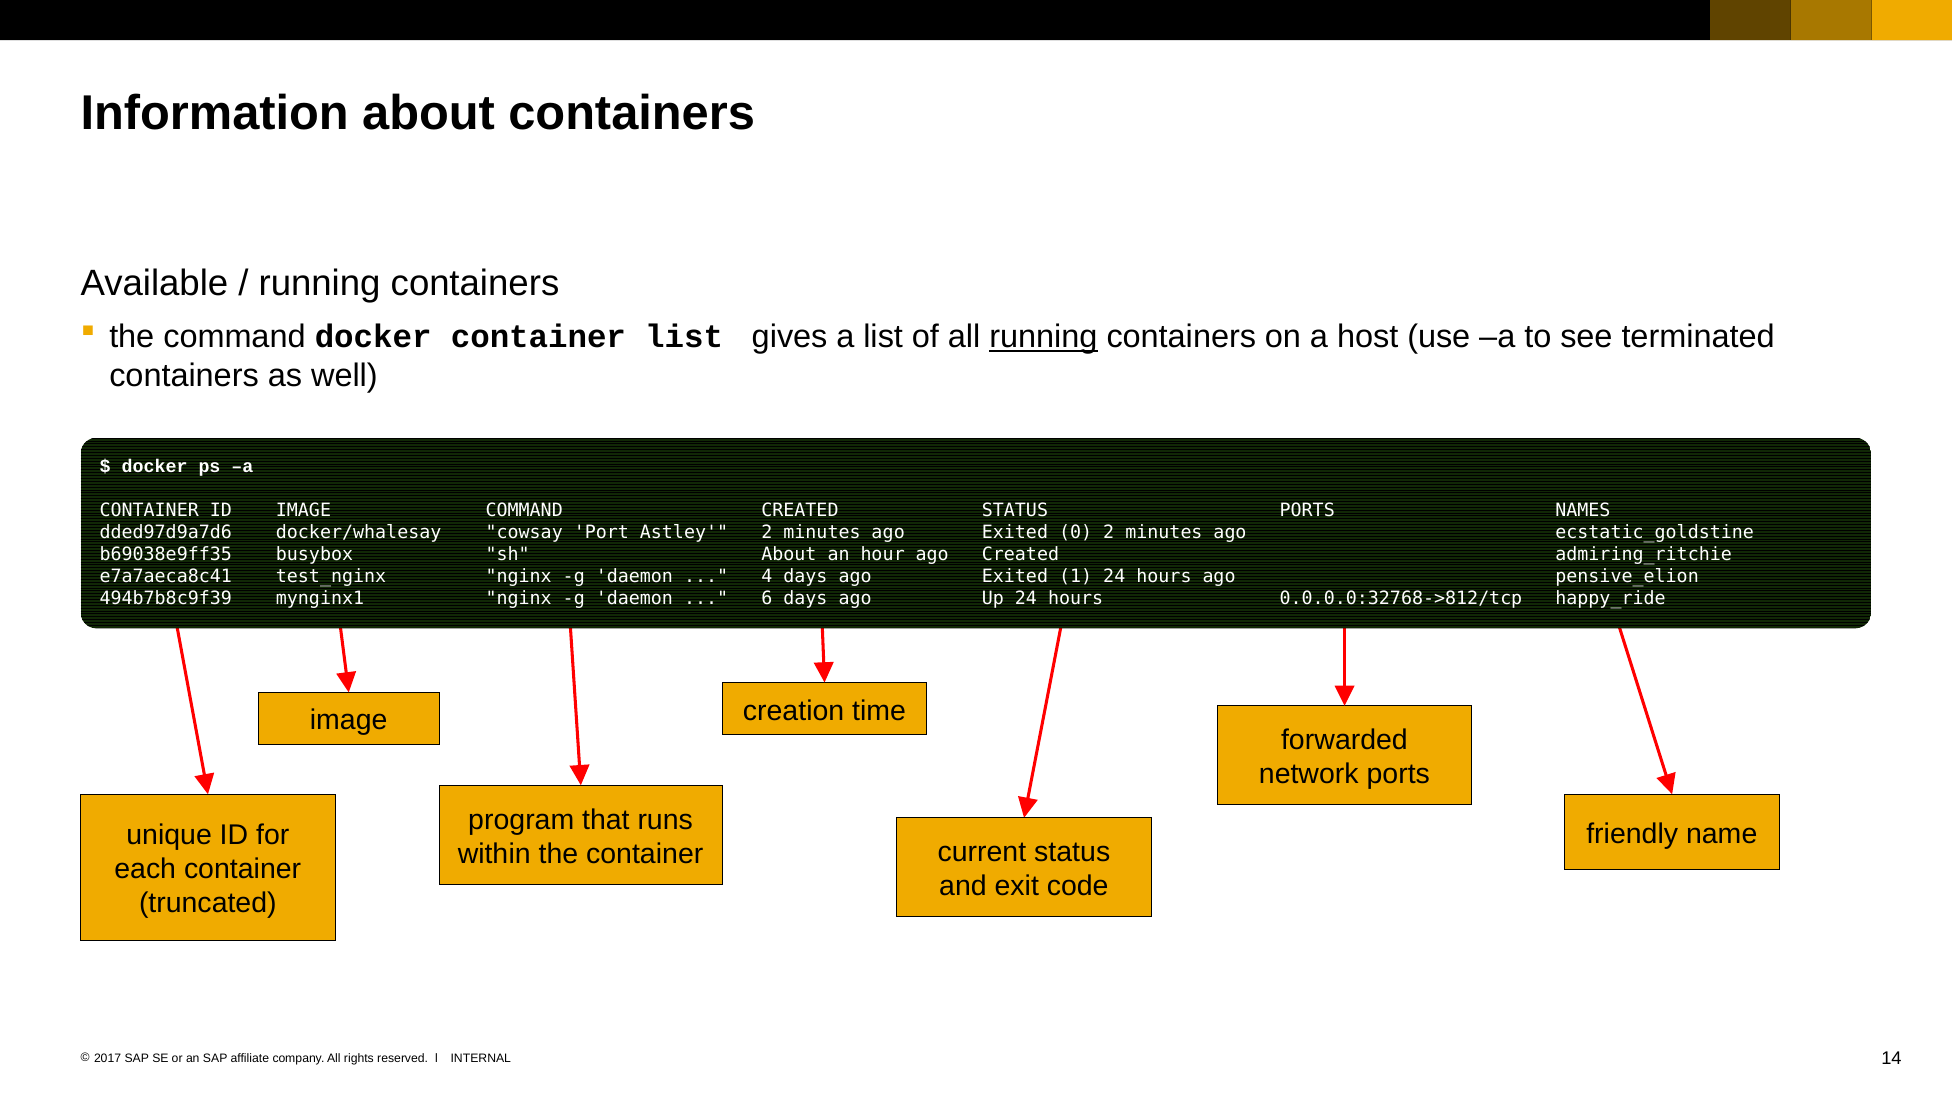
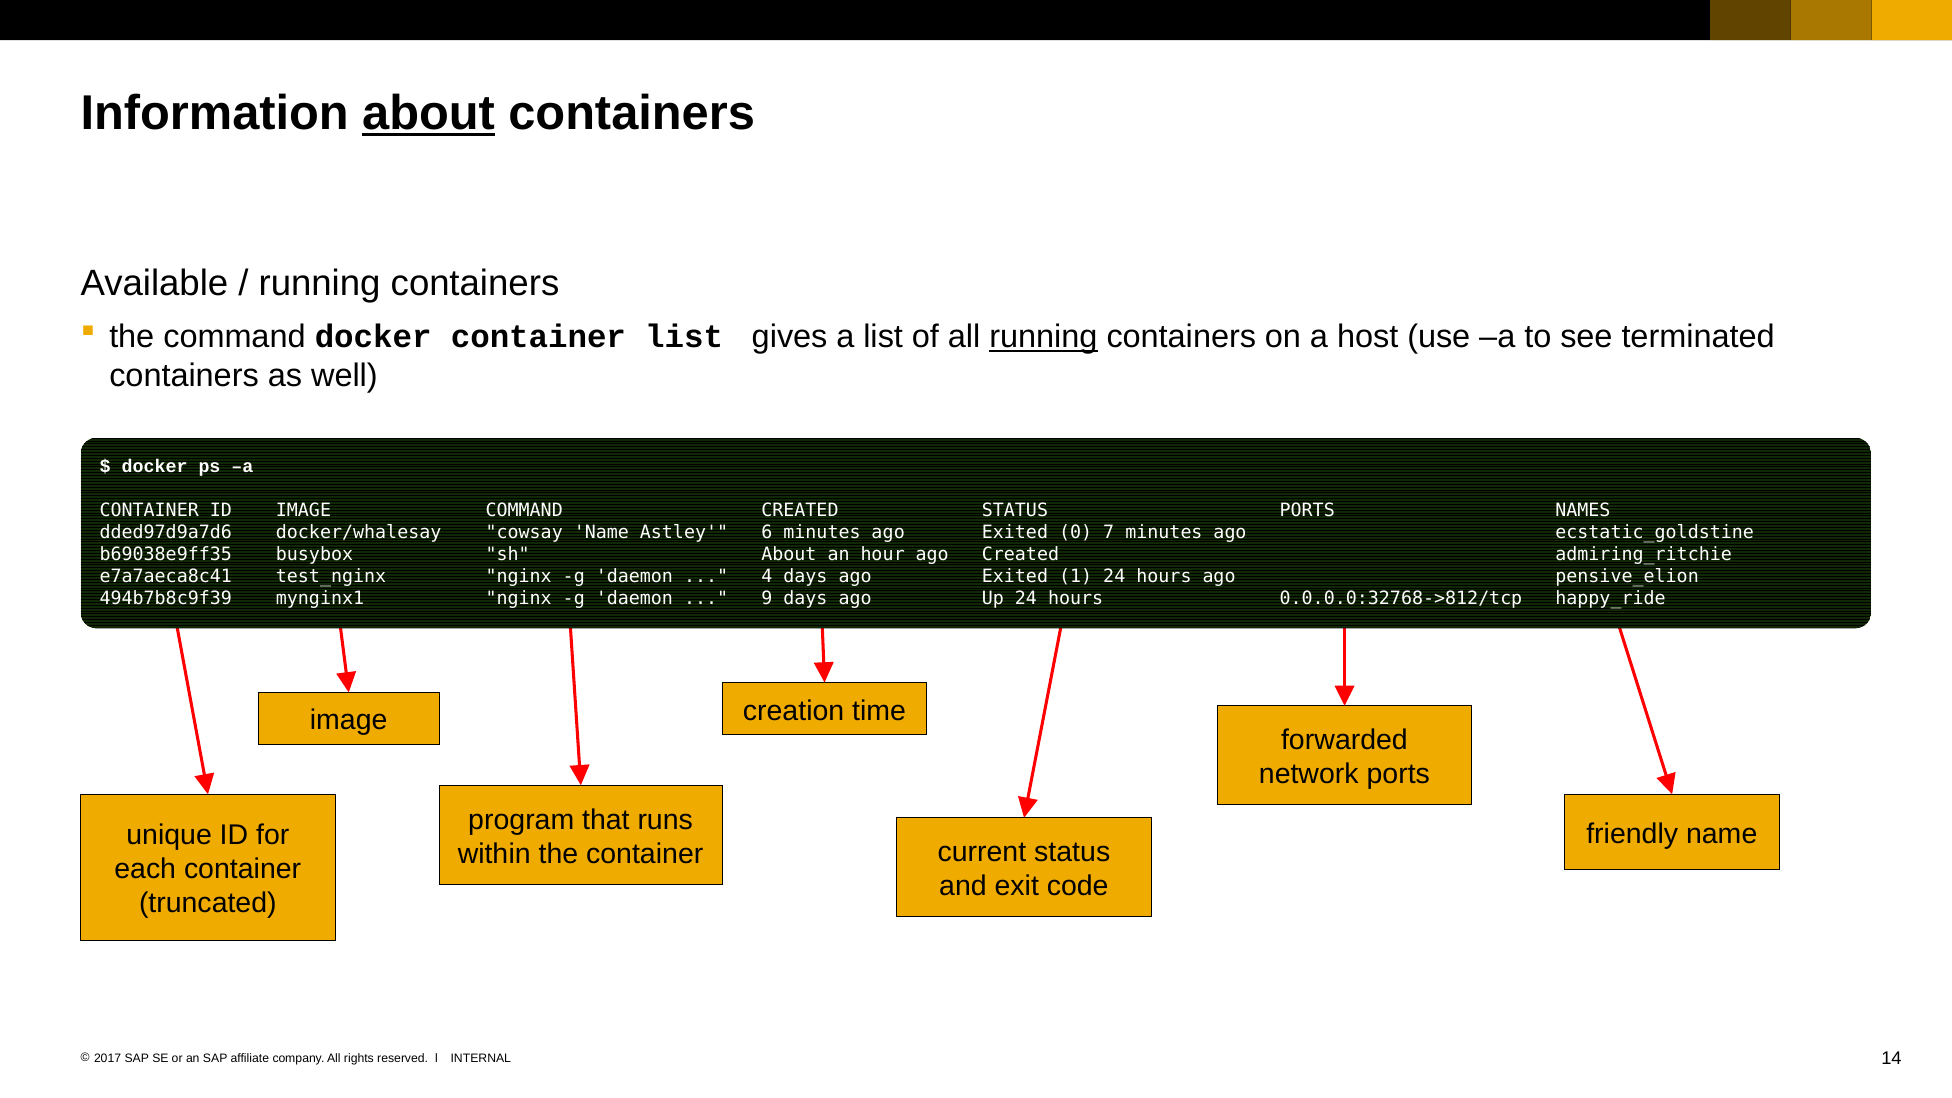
about underline: none -> present (429, 113)
cowsay Port: Port -> Name (601, 532)
Astley 2: 2 -> 6 (767, 532)
0 2: 2 -> 7 (1109, 532)
6: 6 -> 9 (767, 598)
